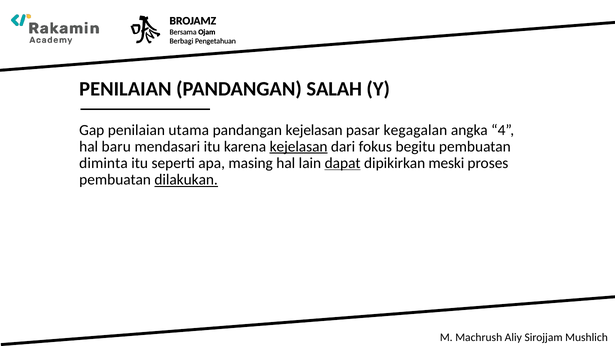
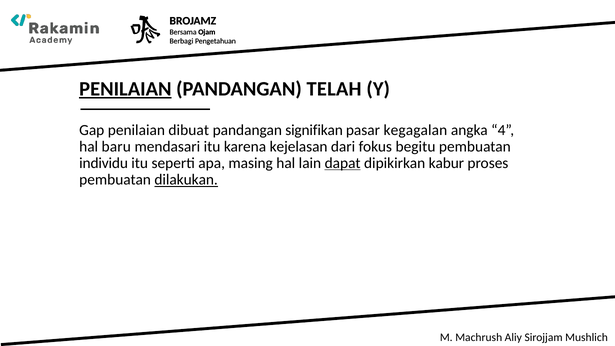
PENILAIAN underline: none -> present (125, 89)
SALAH: SALAH -> TELAH (334, 89)
utama: utama -> dibuat (189, 130)
pandangan kejelasan: kejelasan -> signifikan (314, 130)
kejelasan underline: present -> none (299, 146)
diminta: diminta -> individu (104, 163)
meski: meski -> kabur (446, 163)
